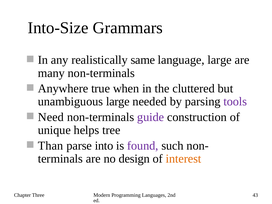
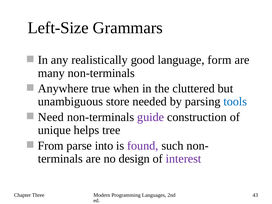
Into-Size: Into-Size -> Left-Size (58, 28)
same: same -> good (143, 60)
language large: large -> form (219, 60)
unambiguous large: large -> store (118, 102)
tools colour: purple -> blue (235, 102)
Than: Than -> From (51, 146)
interest colour: orange -> purple (184, 159)
